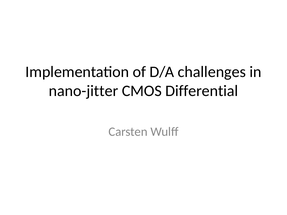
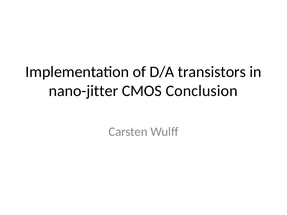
challenges: challenges -> transistors (212, 72)
Differential: Differential -> Conclusion (202, 91)
